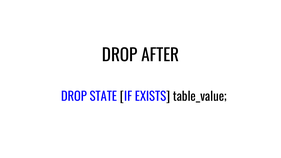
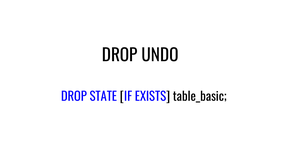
AFTER: AFTER -> UNDO (160, 56)
table_value: table_value -> table_basic (200, 97)
